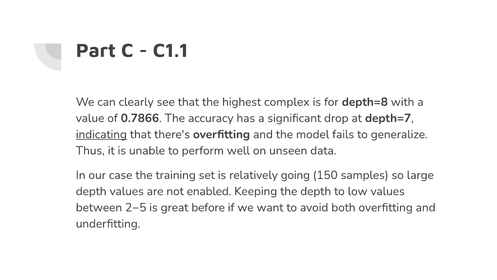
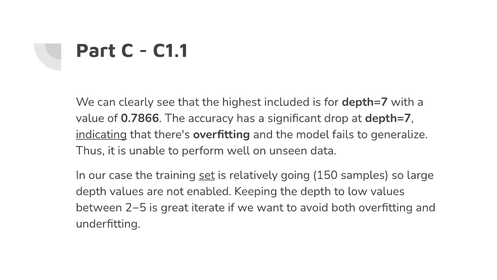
complex: complex -> included (287, 102)
for depth=8: depth=8 -> depth=7 (365, 102)
set underline: none -> present (207, 175)
before: before -> iterate (208, 207)
